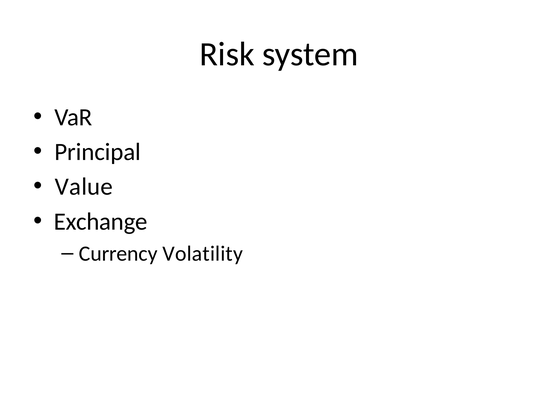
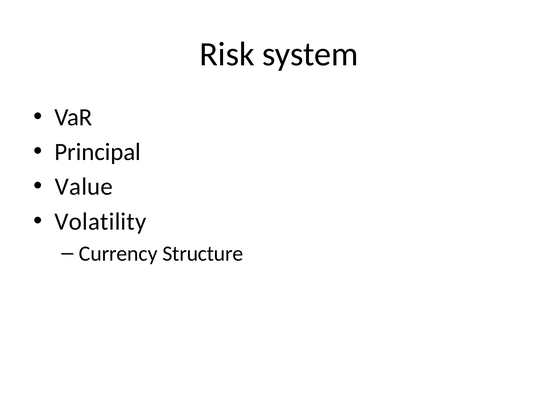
Exchange: Exchange -> Volatility (100, 221)
Volatility: Volatility -> Structure (203, 253)
